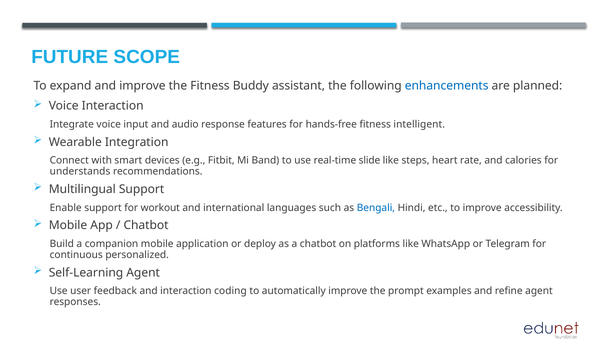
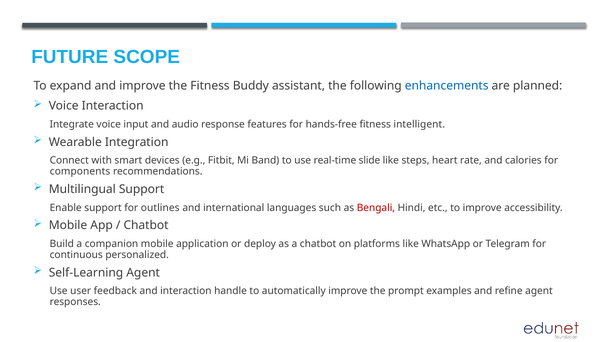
understands: understands -> components (80, 171)
workout: workout -> outlines (160, 208)
Bengali colour: blue -> red (376, 208)
coding: coding -> handle (230, 291)
